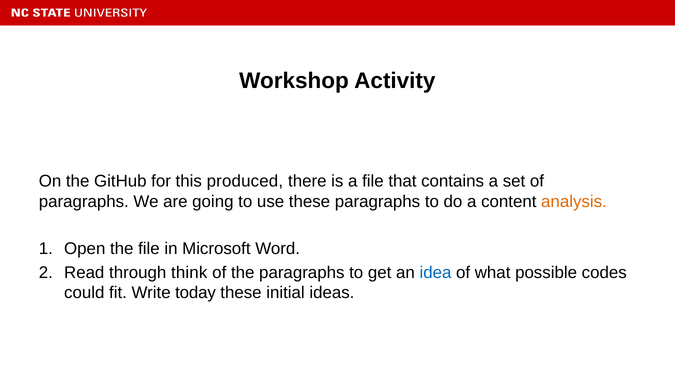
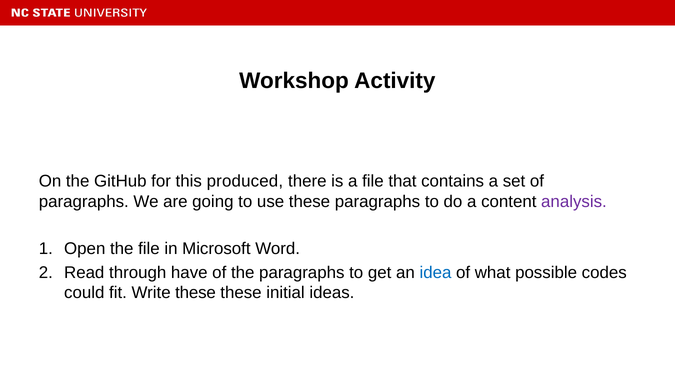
analysis colour: orange -> purple (574, 201)
think: think -> have (189, 272)
Write today: today -> these (196, 293)
